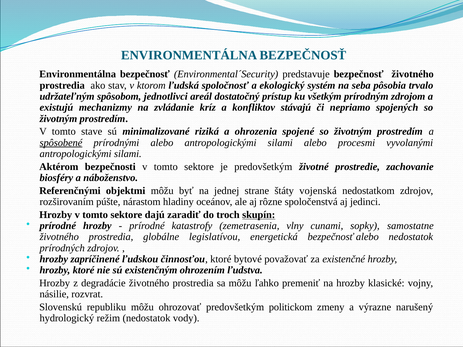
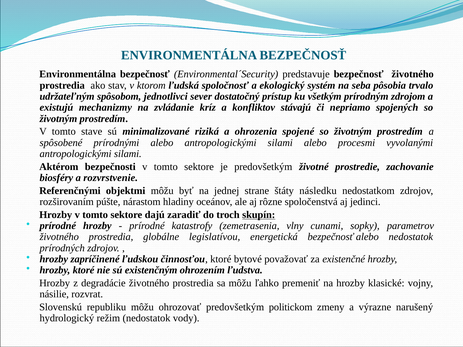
areál: areál -> sever (201, 97)
spôsobené underline: present -> none (61, 143)
náboženstvo: náboženstvo -> rozvrstvenie (111, 178)
vojenská: vojenská -> následku (318, 191)
samostatne: samostatne -> parametrov (410, 226)
